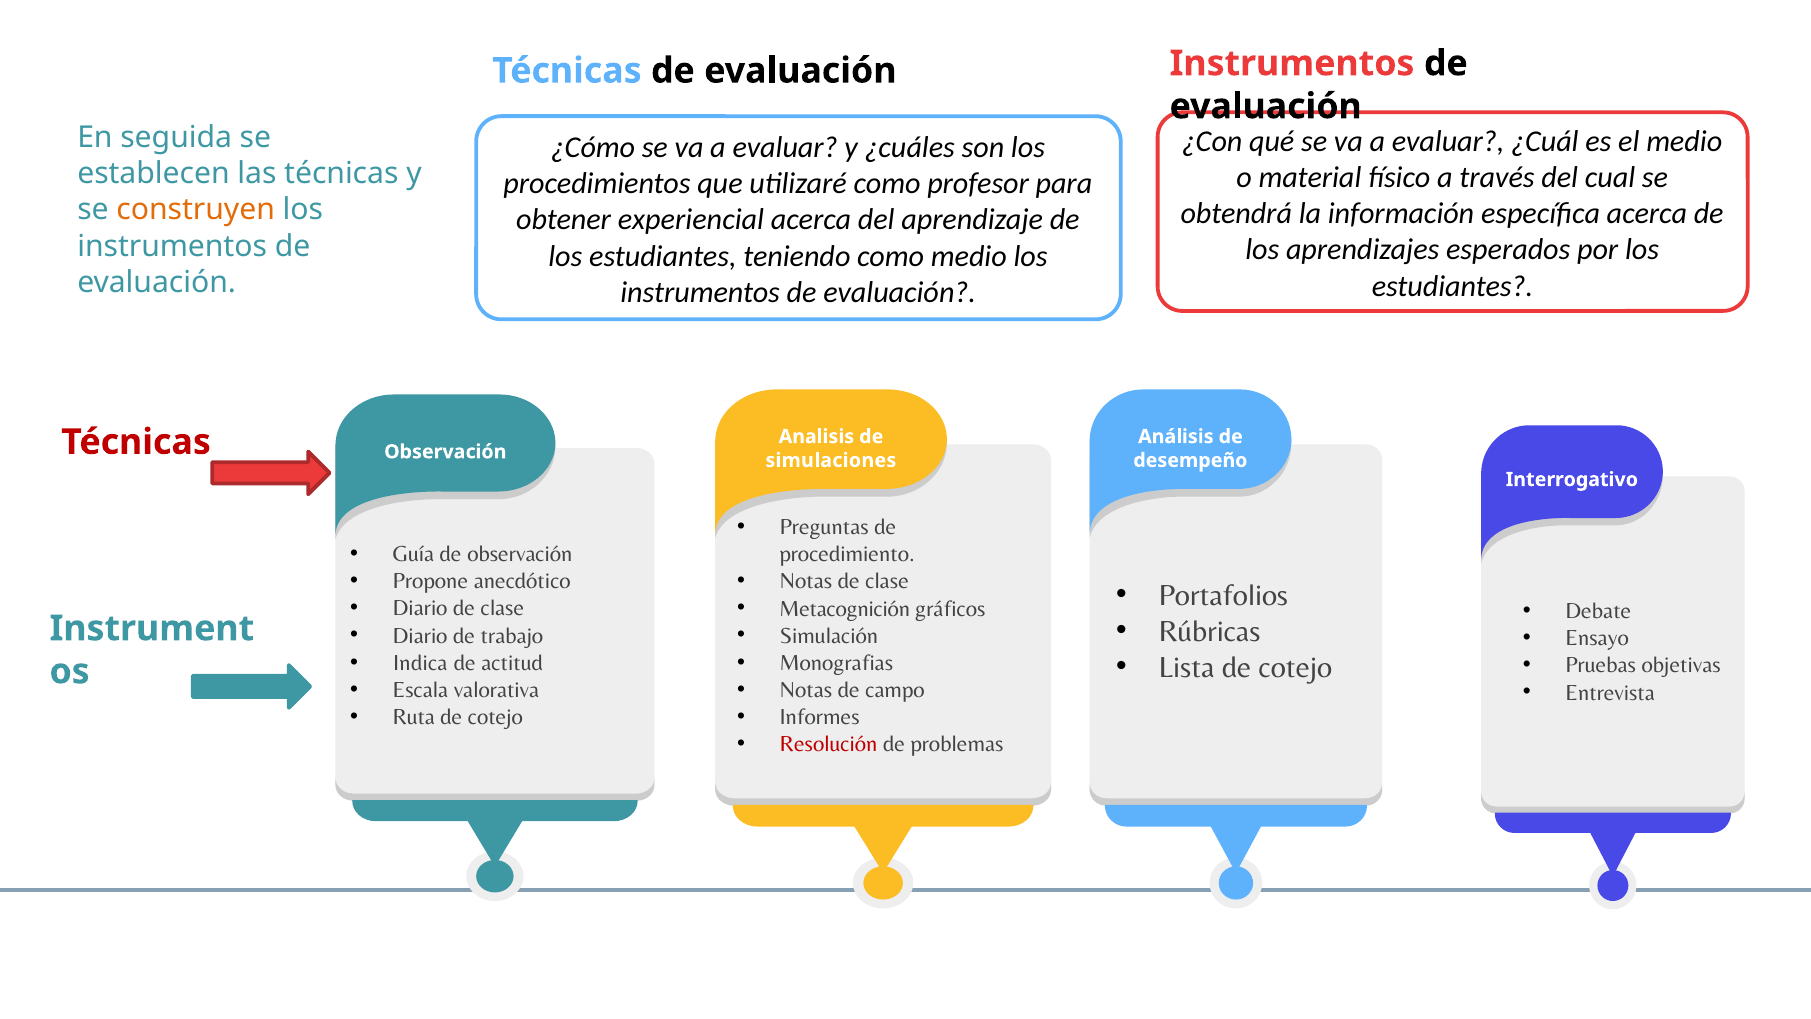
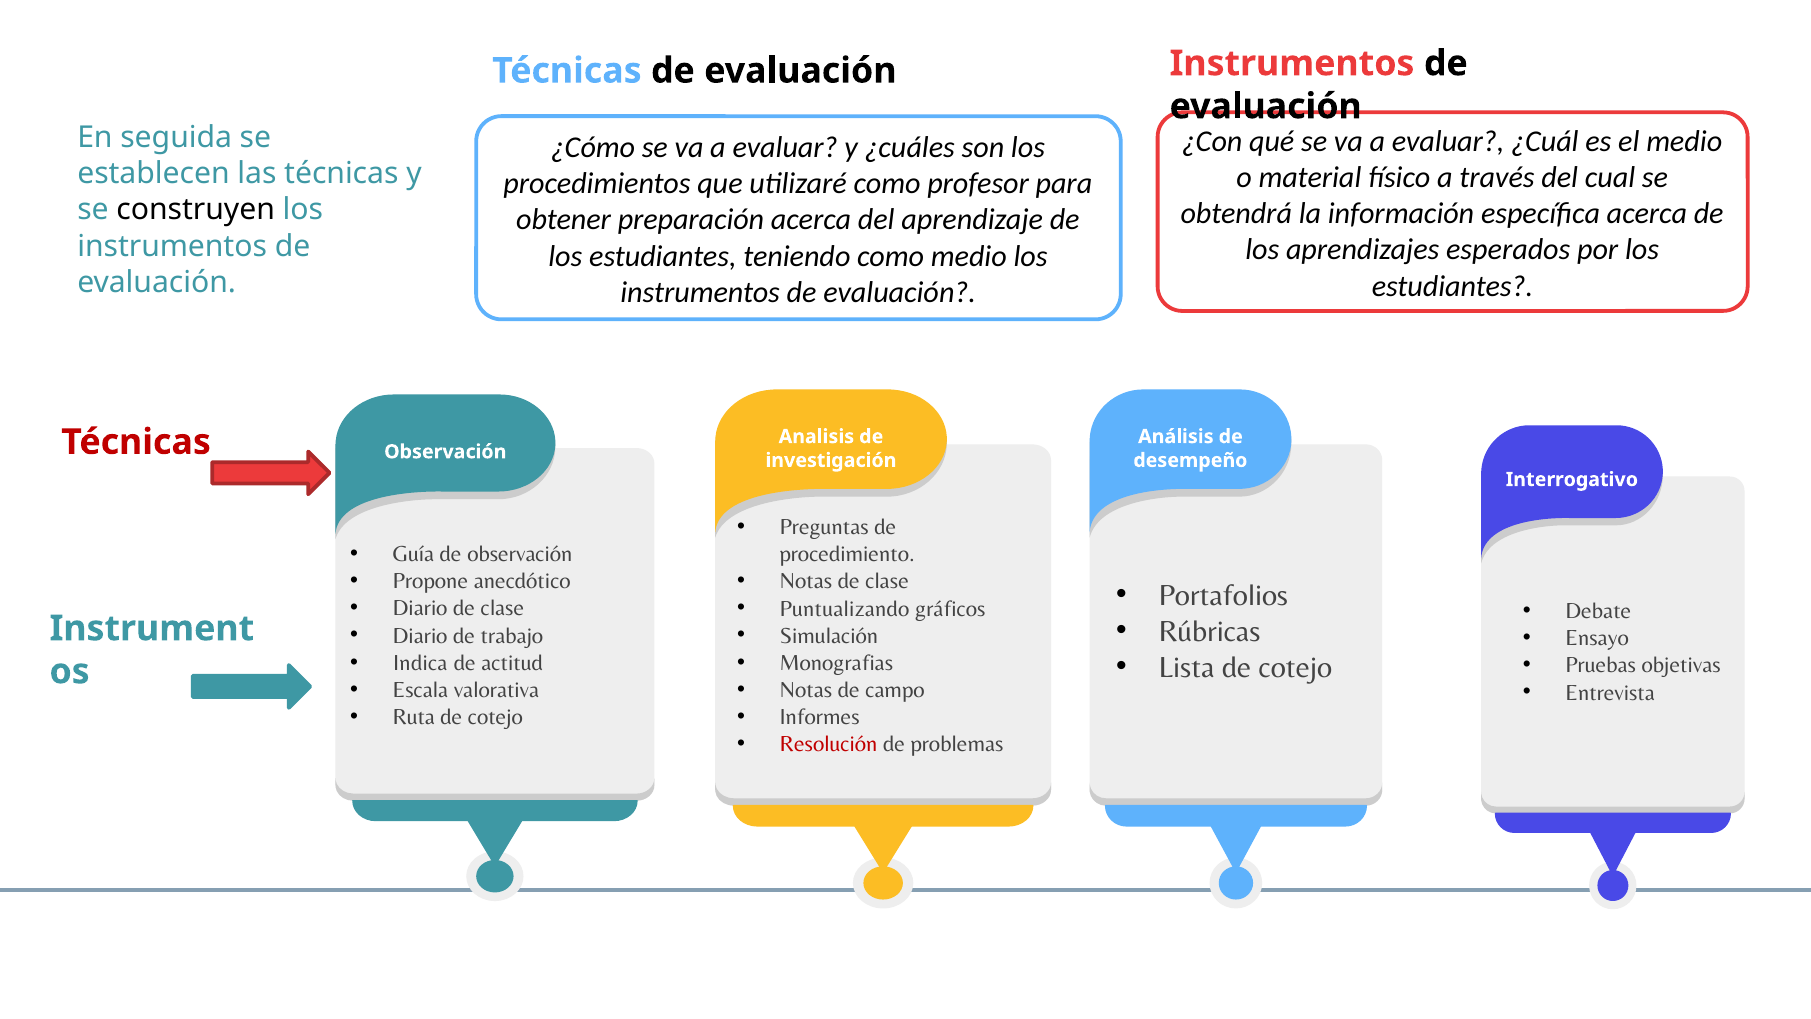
construyen colour: orange -> black (196, 210)
experiencial: experiencial -> preparación (691, 220)
simulaciones: simulaciones -> investigación (831, 460)
Metacognición: Metacognición -> Puntualizando (845, 608)
